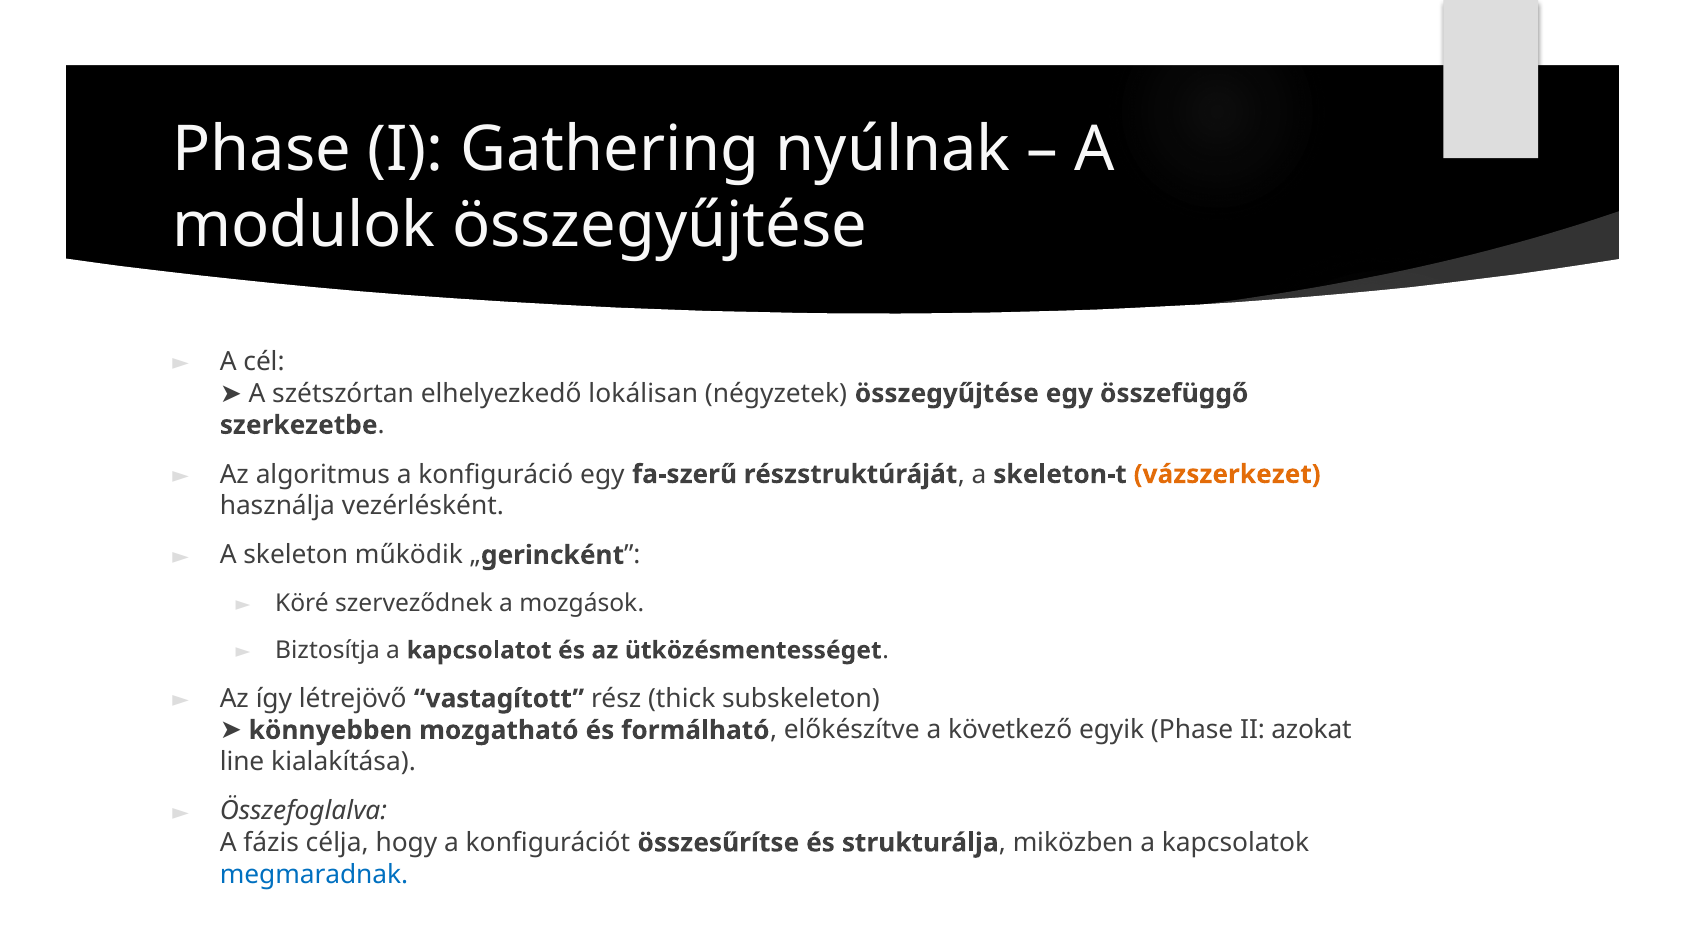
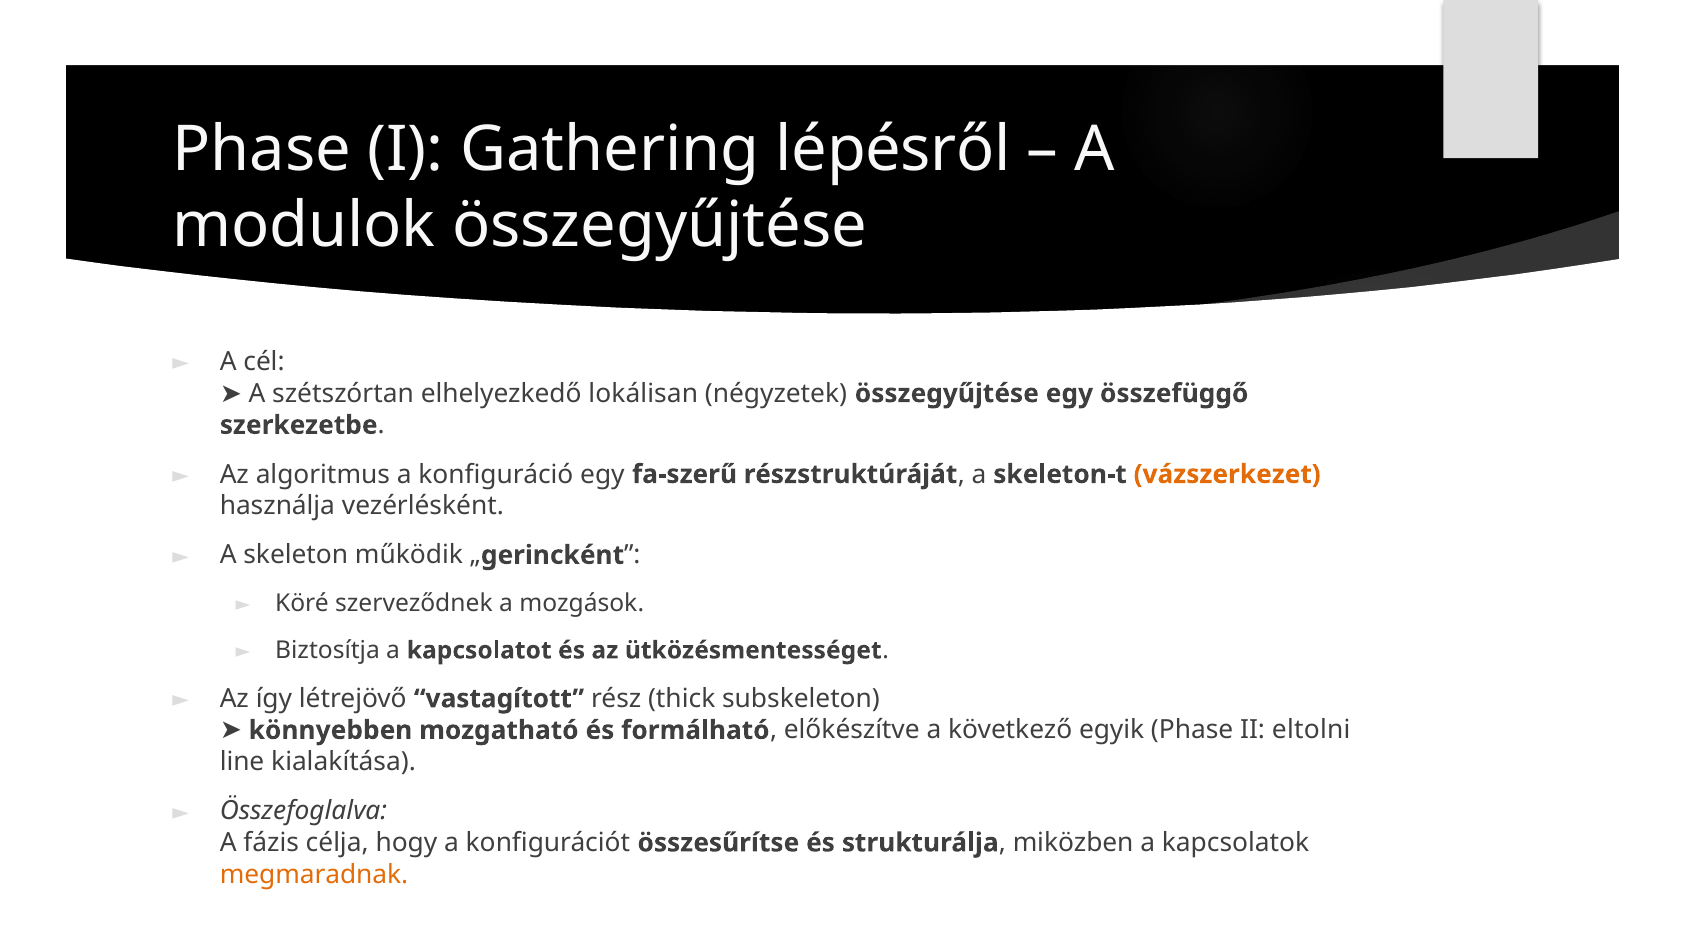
nyúlnak: nyúlnak -> lépésről (893, 150)
azokat: azokat -> eltolni (1311, 730)
megmaradnak colour: blue -> orange (314, 874)
